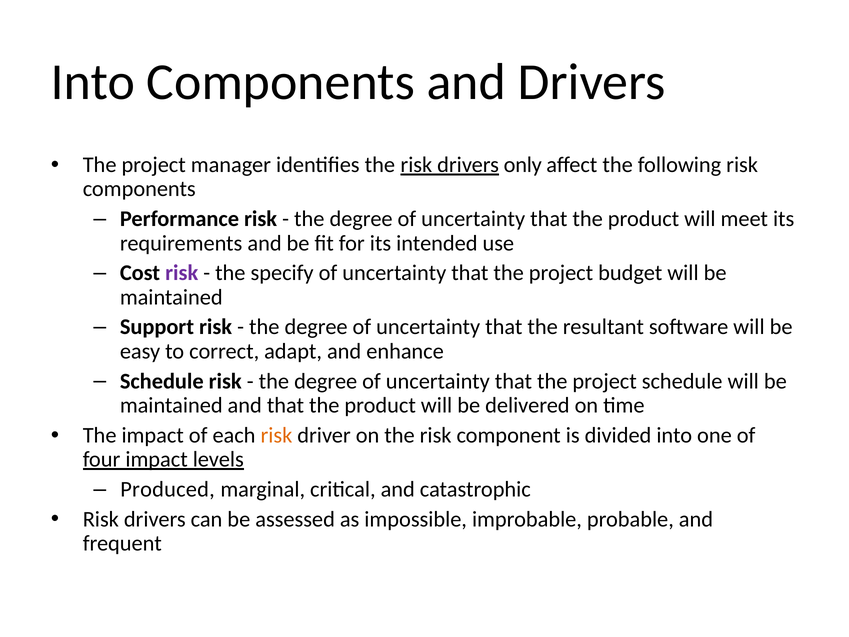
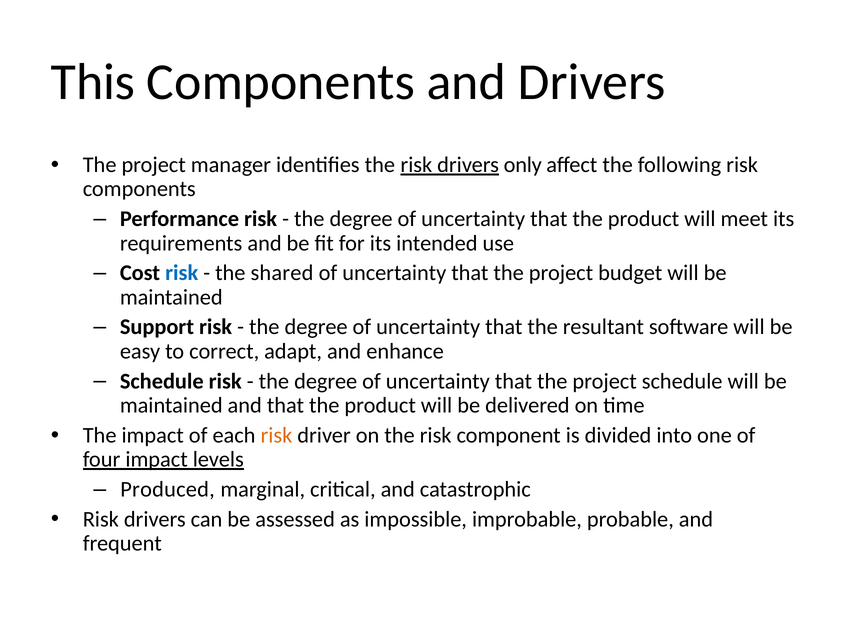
Into: Into -> This (93, 82)
risk colour: purple -> blue (182, 273)
specify: specify -> shared (282, 273)
